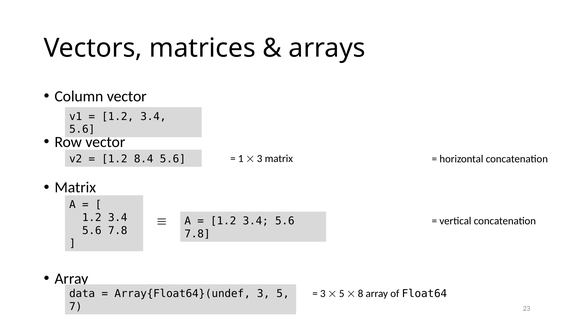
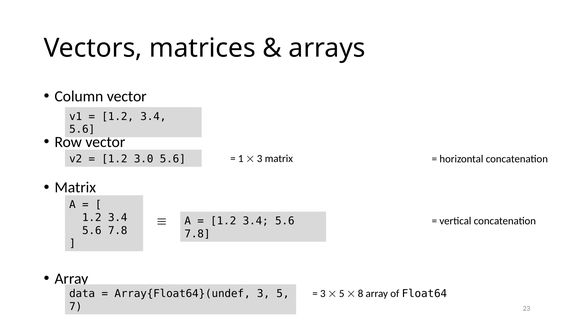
8.4: 8.4 -> 3.0 (144, 159)
